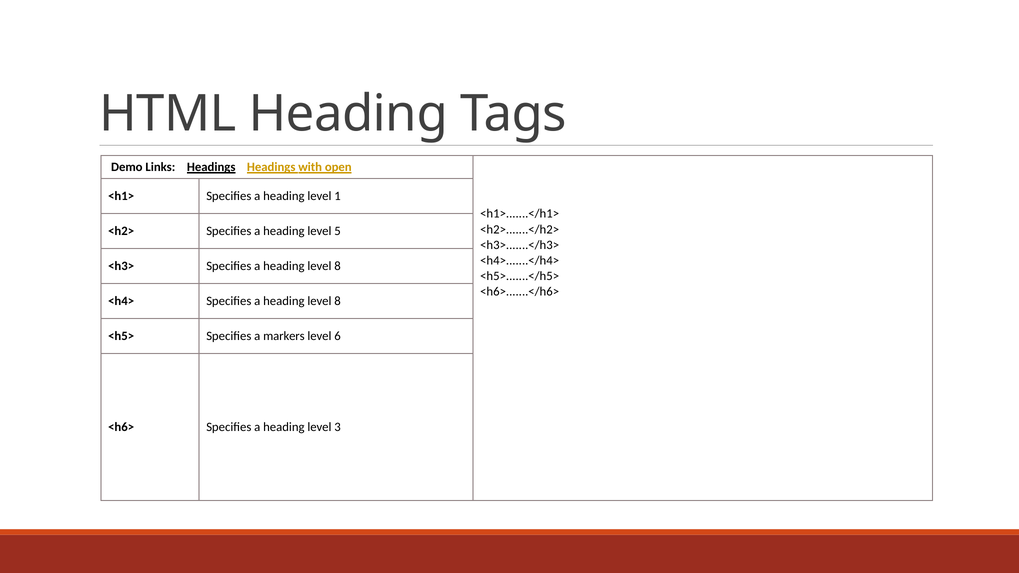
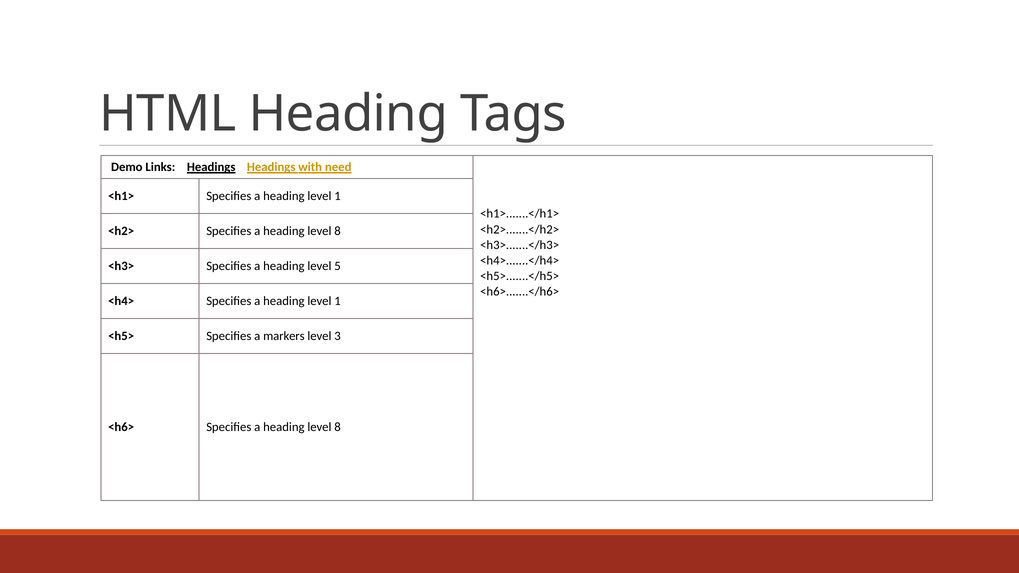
open: open -> need (338, 167)
5: 5 -> 8 (338, 231)
8: 8 -> 5 (338, 266)
8: 8 -> 1 (338, 301)
6: 6 -> 3 (338, 336)
3: 3 -> 8 (338, 427)
